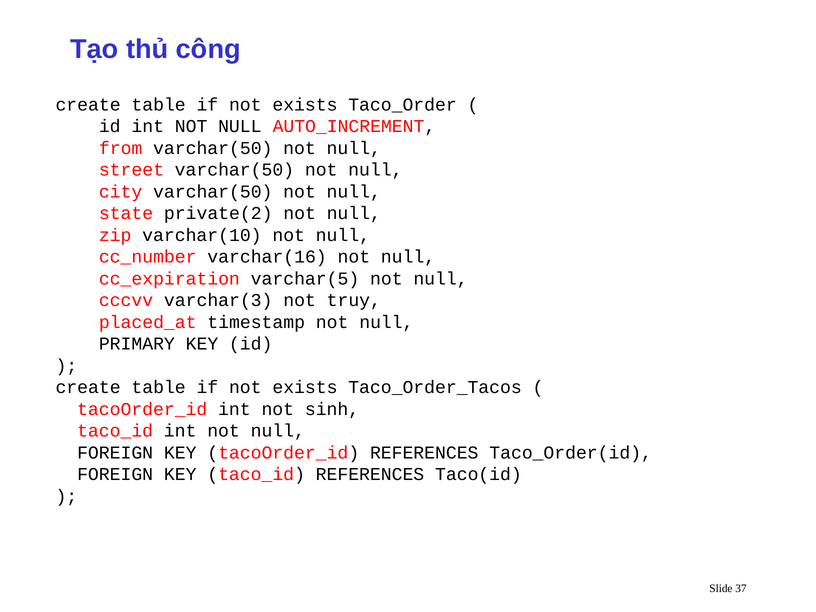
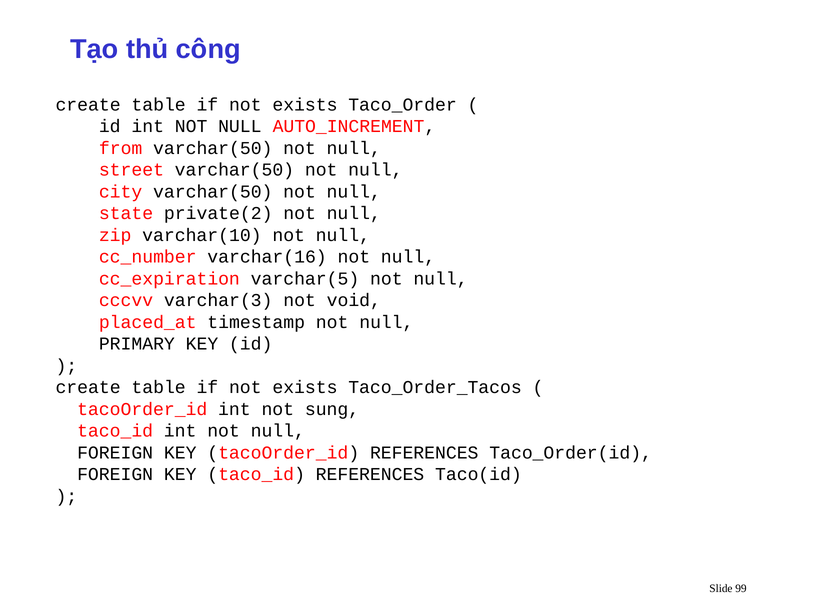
truy: truy -> void (354, 300)
sinh: sinh -> sung (332, 409)
37: 37 -> 99 (741, 588)
